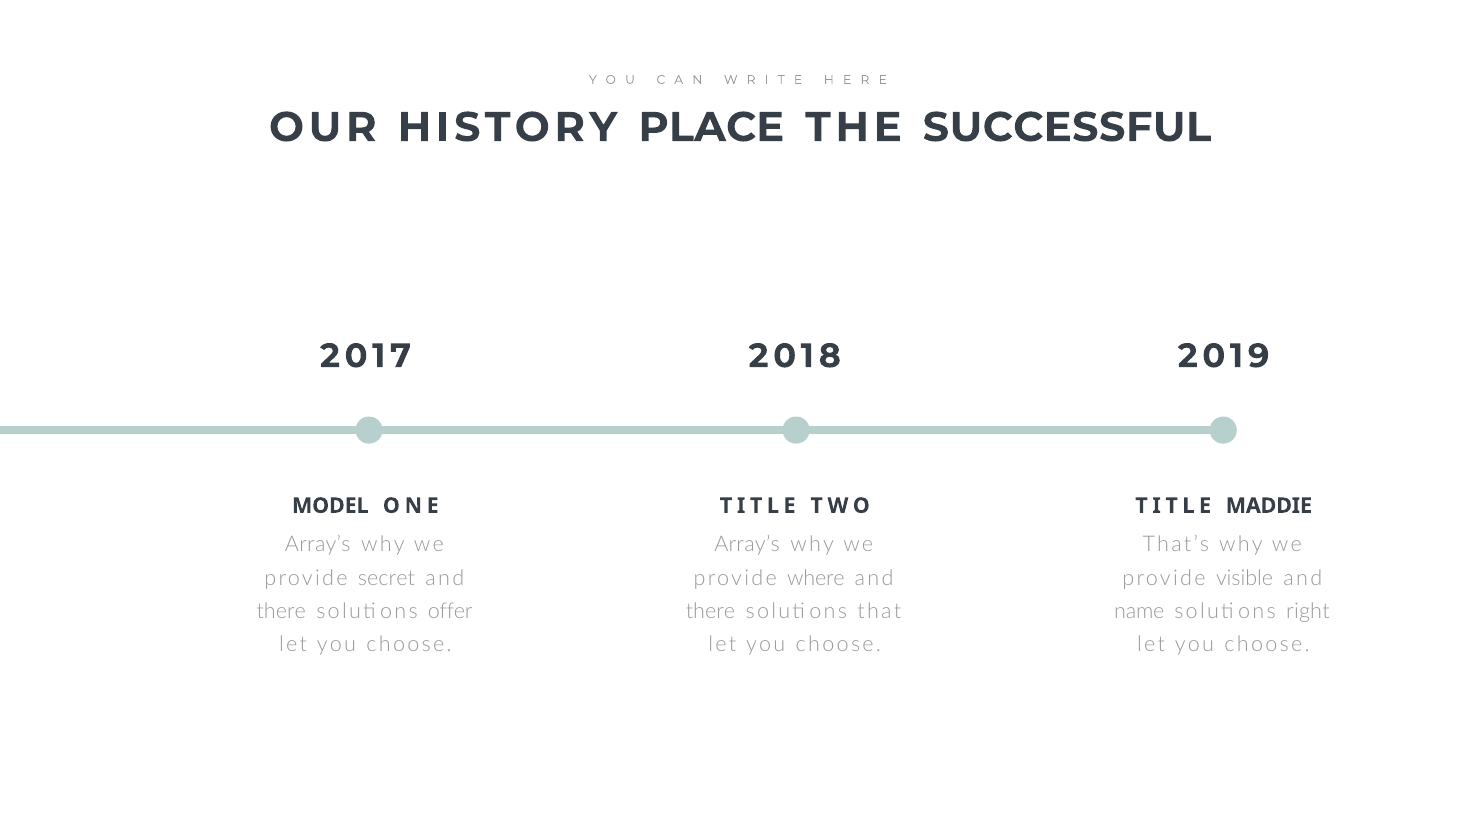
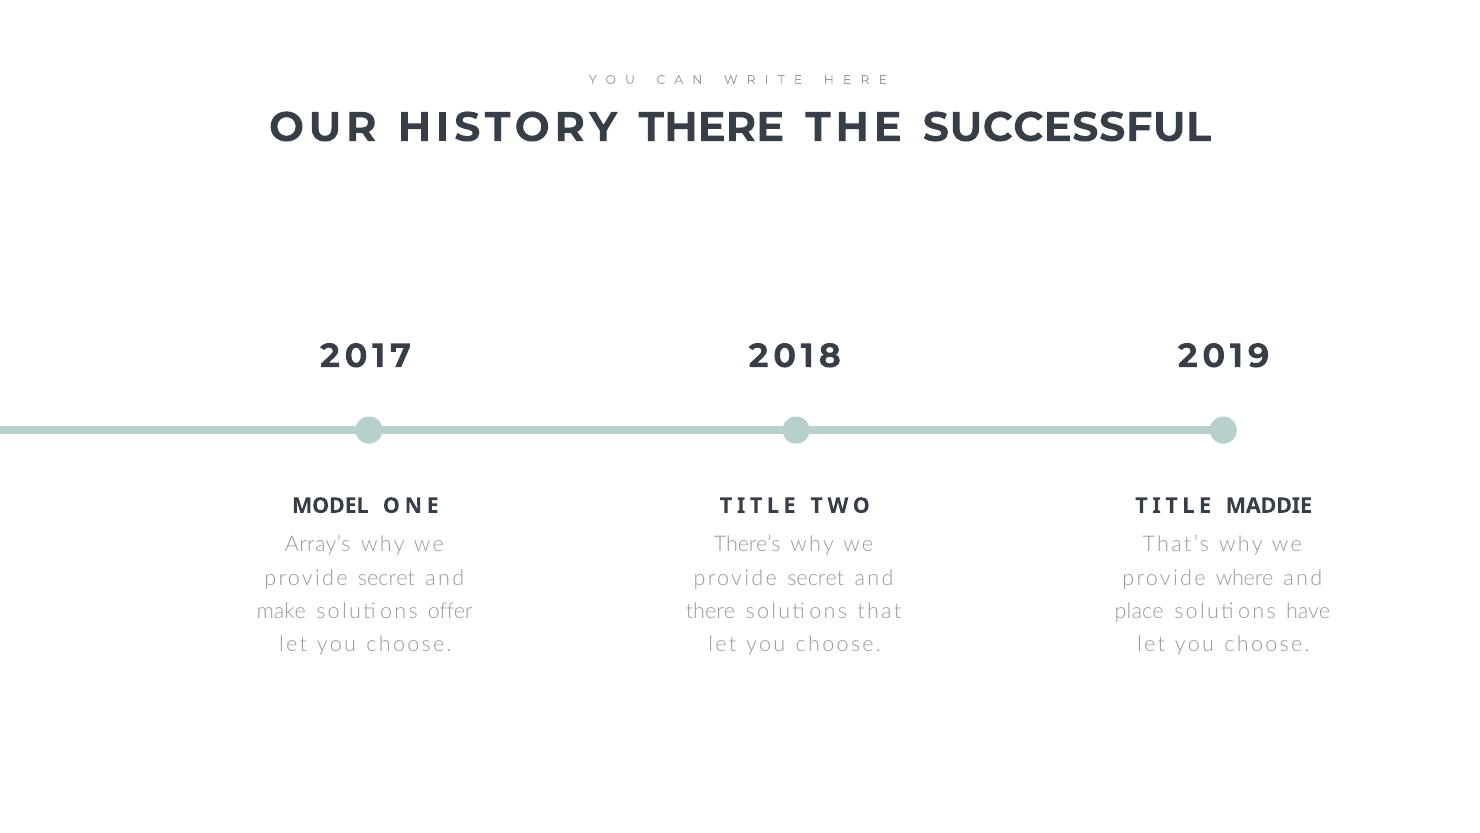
HISTORY PLACE: PLACE -> THERE (711, 127)
Array’s: Array’s -> There’s (747, 545)
where: where -> secret (816, 578)
visible: visible -> where (1245, 578)
there: there -> make (281, 611)
name: name -> place (1139, 611)
right: right -> have (1308, 611)
